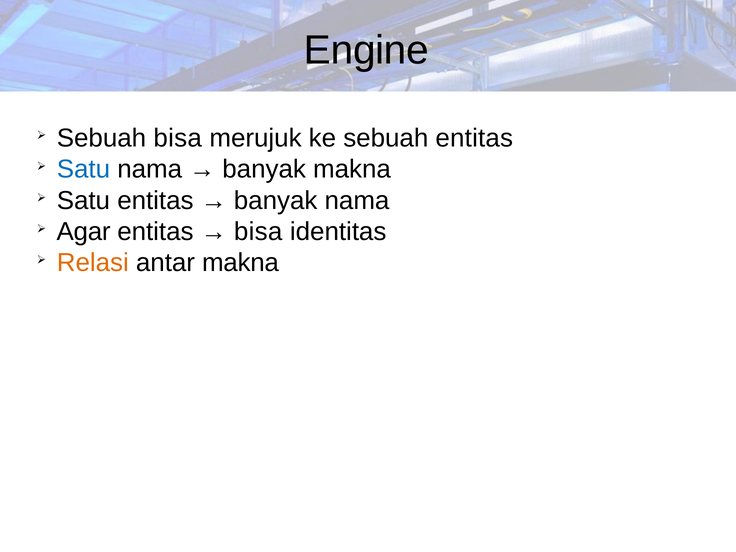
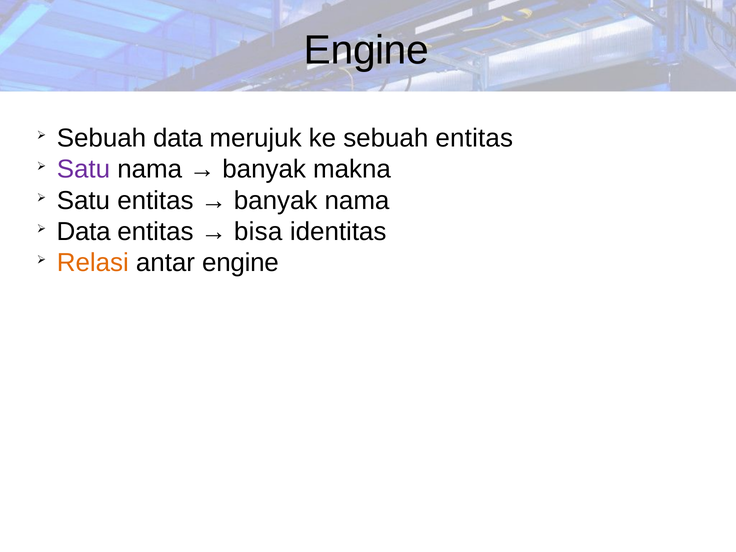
Sebuah bisa: bisa -> data (178, 138)
Satu colour: blue -> purple (83, 169)
Agar: Agar -> Data (84, 232)
antar makna: makna -> engine (240, 263)
